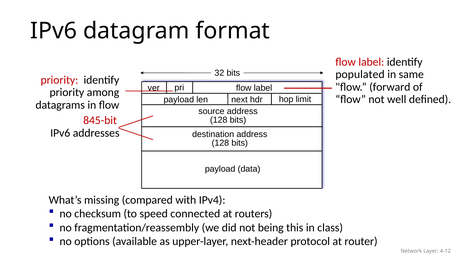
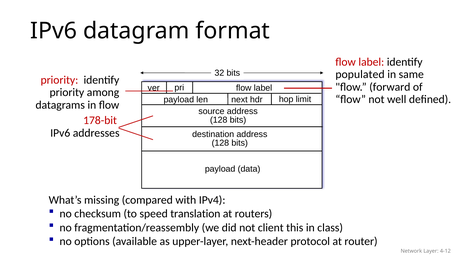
845-bit: 845-bit -> 178-bit (100, 121)
connected: connected -> translation (195, 214)
being: being -> client (271, 228)
